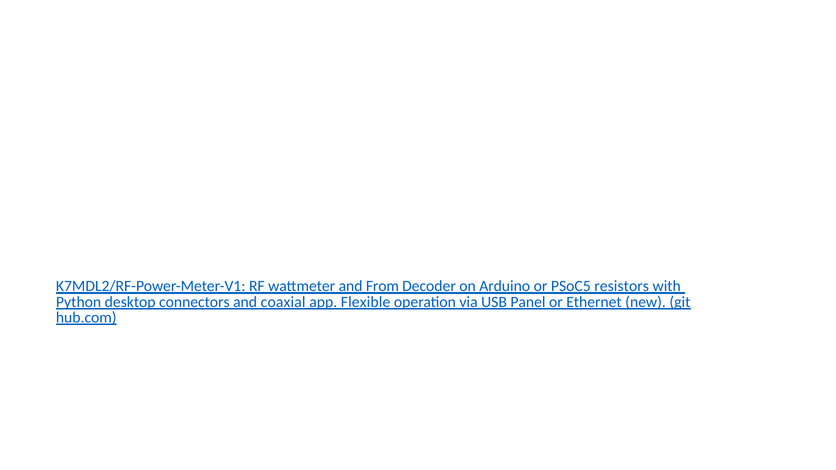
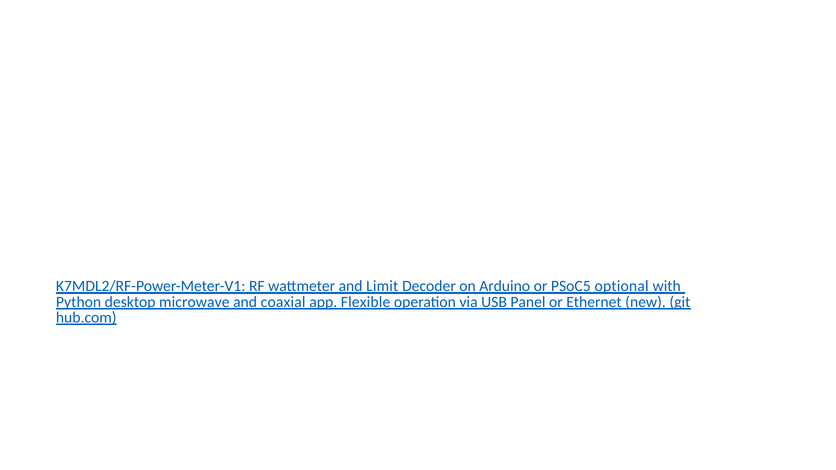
From: From -> Limit (382, 286)
resistors: resistors -> optional (622, 286)
connectors: connectors -> microwave (194, 302)
